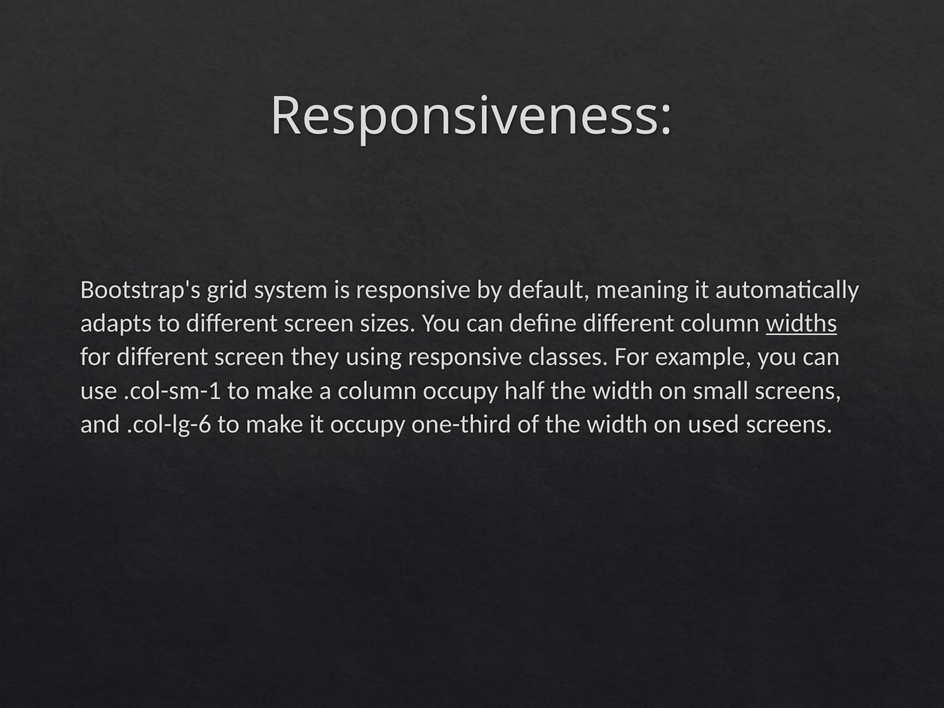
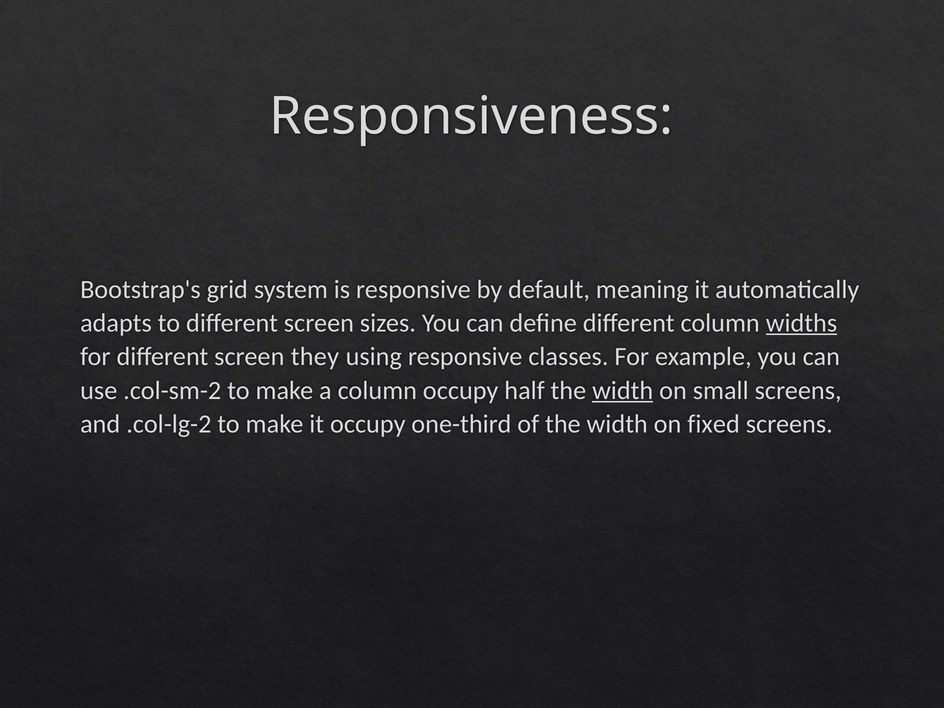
.col-sm-1: .col-sm-1 -> .col-sm-2 (172, 390)
width underline: none -> present (623, 390)
.col-lg-6: .col-lg-6 -> .col-lg-2 (169, 424)
used: used -> fixed (714, 424)
